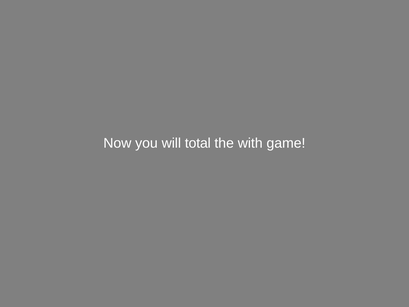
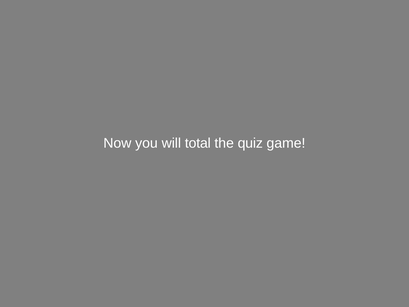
with: with -> quiz (250, 143)
